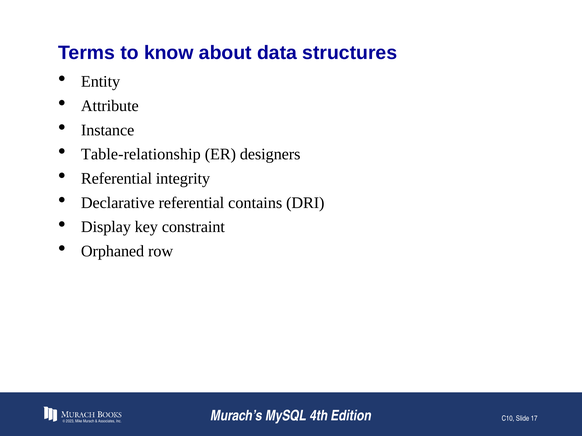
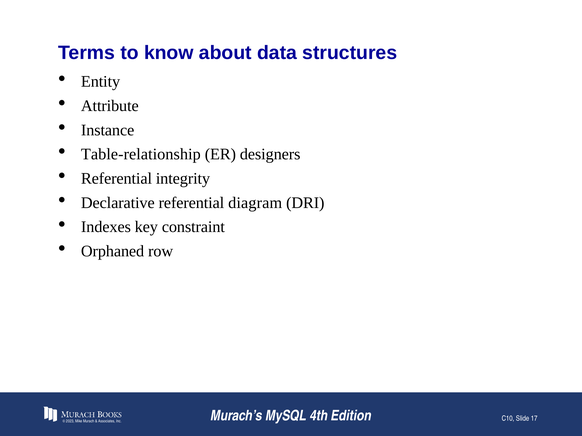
contains: contains -> diagram (255, 203)
Display: Display -> Indexes (106, 227)
